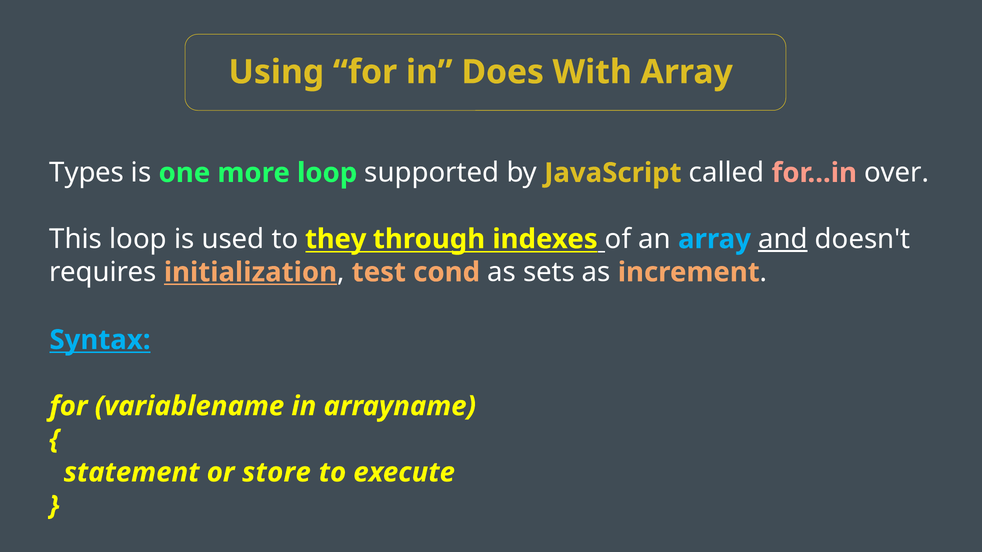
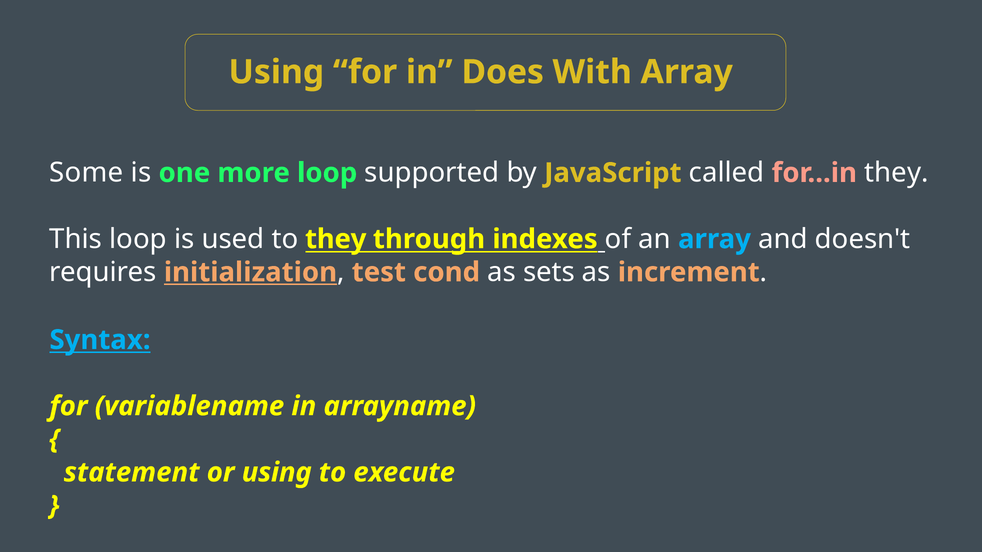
Types: Types -> Some (86, 173)
for...in over: over -> they (897, 173)
and underline: present -> none (783, 239)
or store: store -> using (277, 473)
